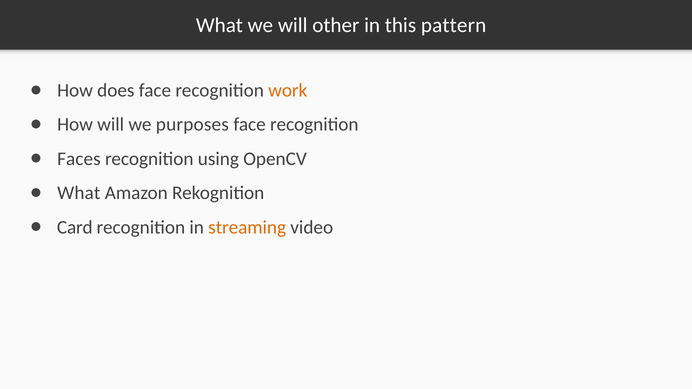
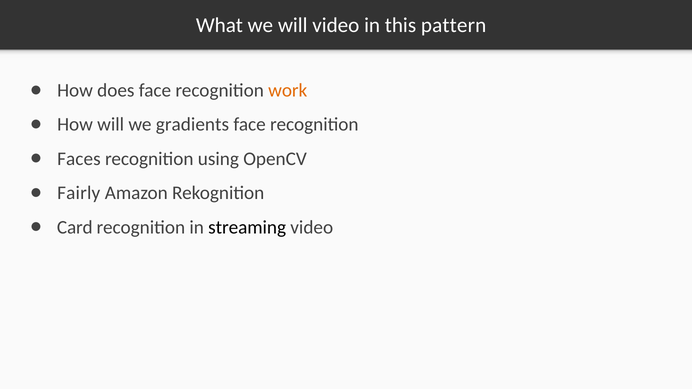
will other: other -> video (336, 26)
purposes: purposes -> gradients (192, 125)
What: What -> Fairly (79, 193)
streaming colour: orange -> black (247, 227)
